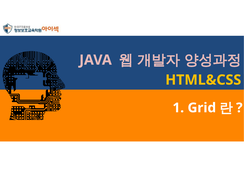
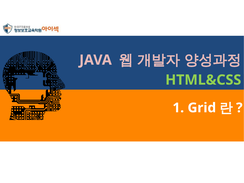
HTML&CSS colour: yellow -> light green (203, 80)
